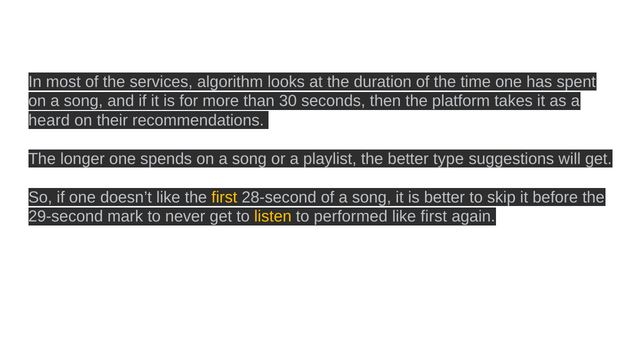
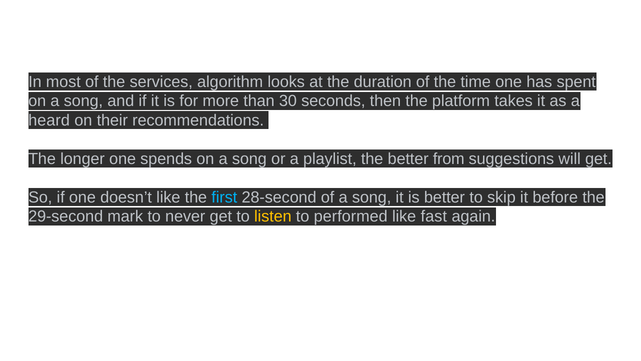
type: type -> from (449, 159)
first colour: yellow -> light blue (224, 197)
like first: first -> fast (434, 216)
